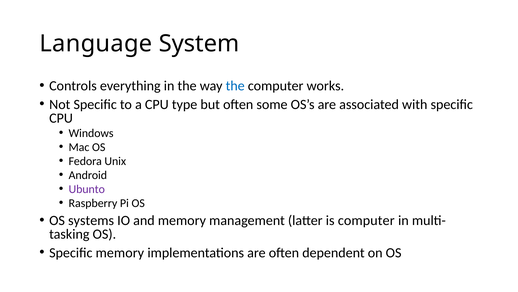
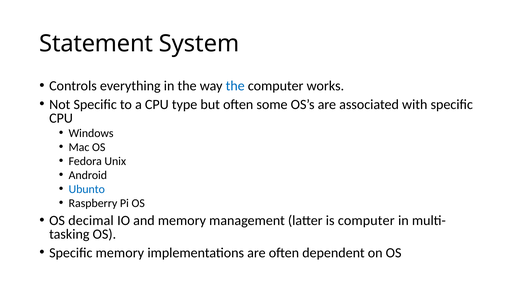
Language: Language -> Statement (96, 44)
Ubunto colour: purple -> blue (87, 189)
systems: systems -> decimal (91, 220)
